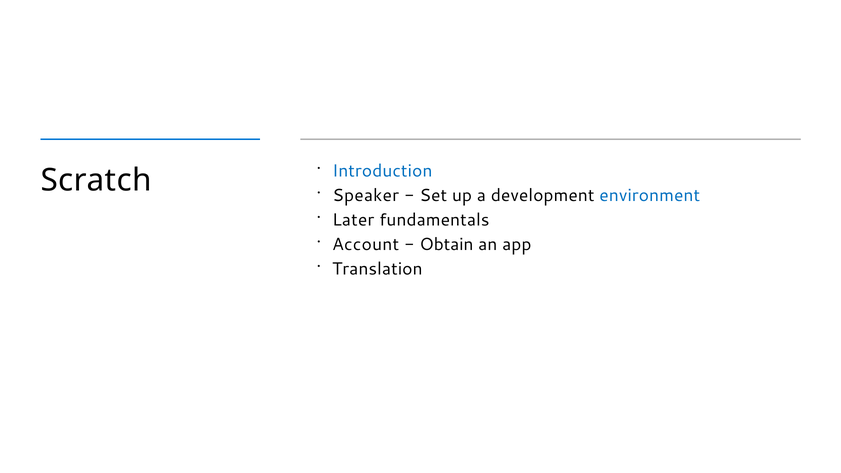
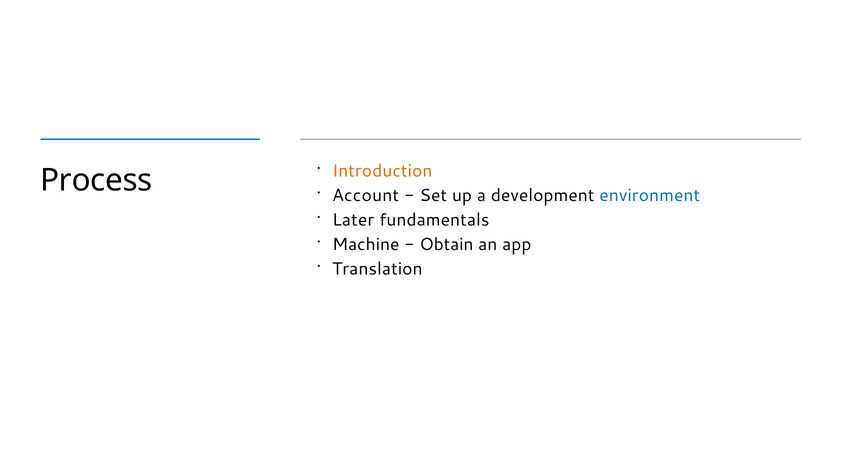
Introduction colour: blue -> orange (382, 171)
Scratch: Scratch -> Process (96, 180)
Speaker: Speaker -> Account (366, 196)
Account: Account -> Machine (366, 245)
